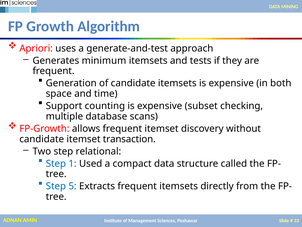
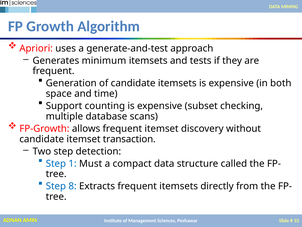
relational: relational -> detection (98, 151)
Used: Used -> Must (91, 163)
5: 5 -> 8 (73, 186)
